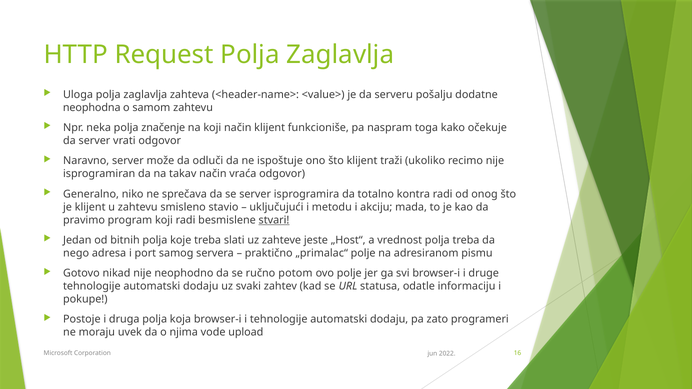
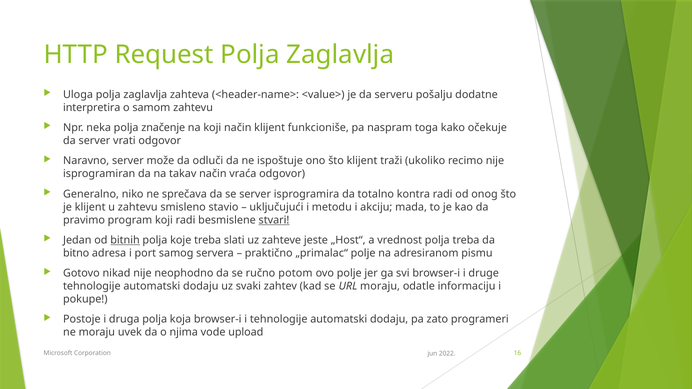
neophodna: neophodna -> interpretira (92, 108)
bitnih underline: none -> present (125, 240)
nego: nego -> bitno (76, 253)
URL statusa: statusa -> moraju (380, 286)
